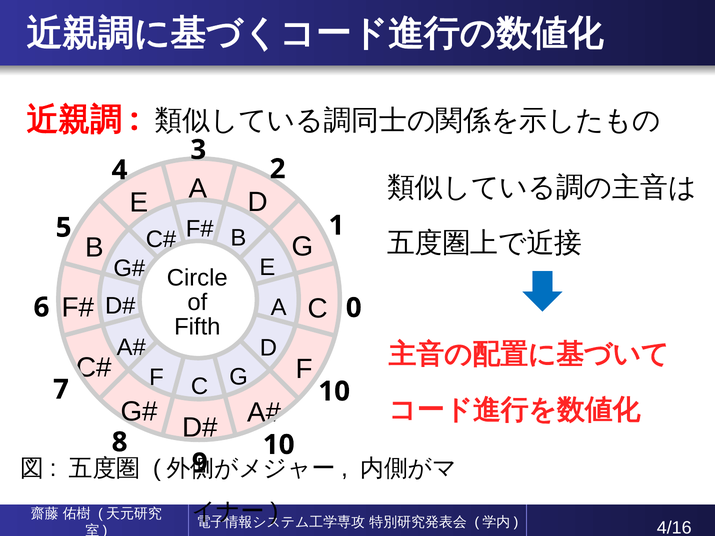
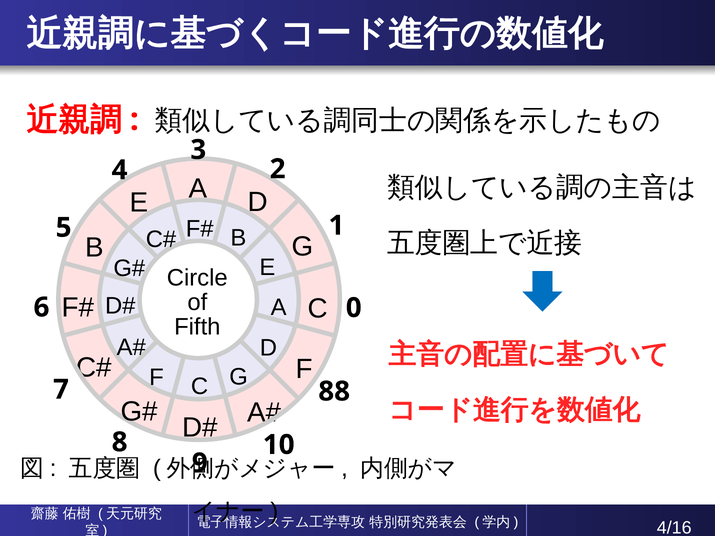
10: 10 -> 88 (334, 392)
